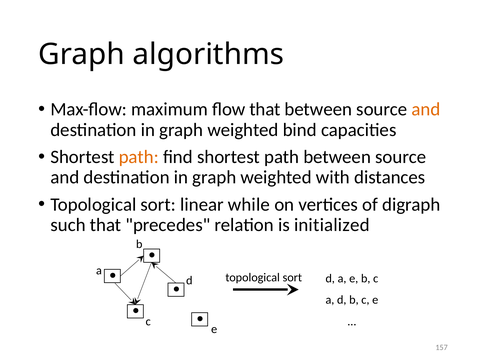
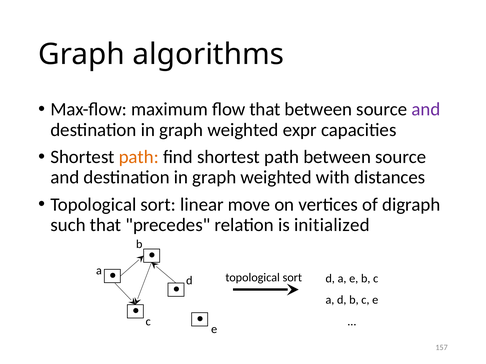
and colour: orange -> purple (426, 110)
bind: bind -> expr (300, 130)
while: while -> move (249, 205)
